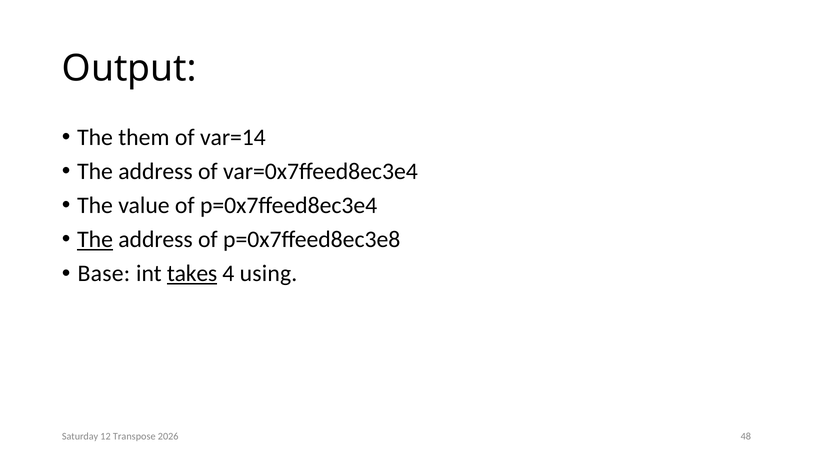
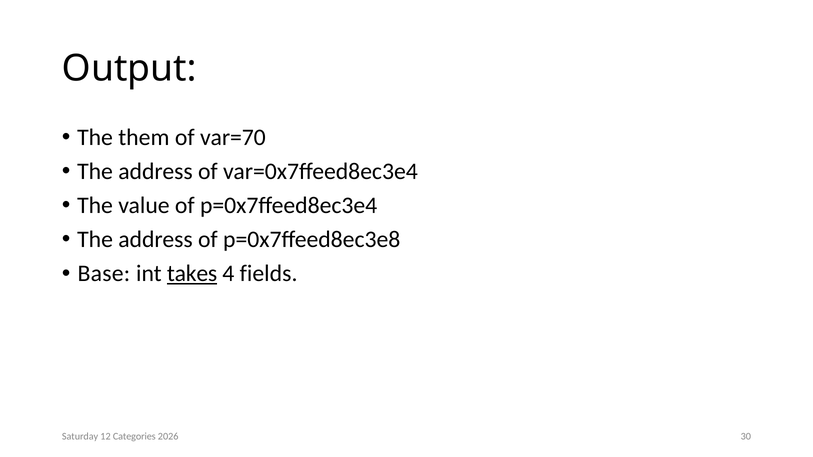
var=14: var=14 -> var=70 (233, 137)
The underline: present -> none (95, 240)
using: using -> fields (269, 274)
Transpose: Transpose -> Categories (134, 437)
48: 48 -> 30 (746, 437)
